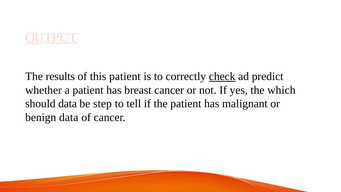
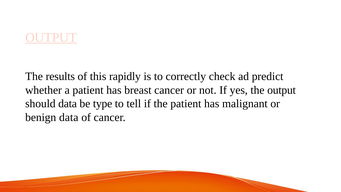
this patient: patient -> rapidly (125, 76)
check underline: present -> none (222, 76)
the which: which -> output (282, 90)
step: step -> type (103, 104)
